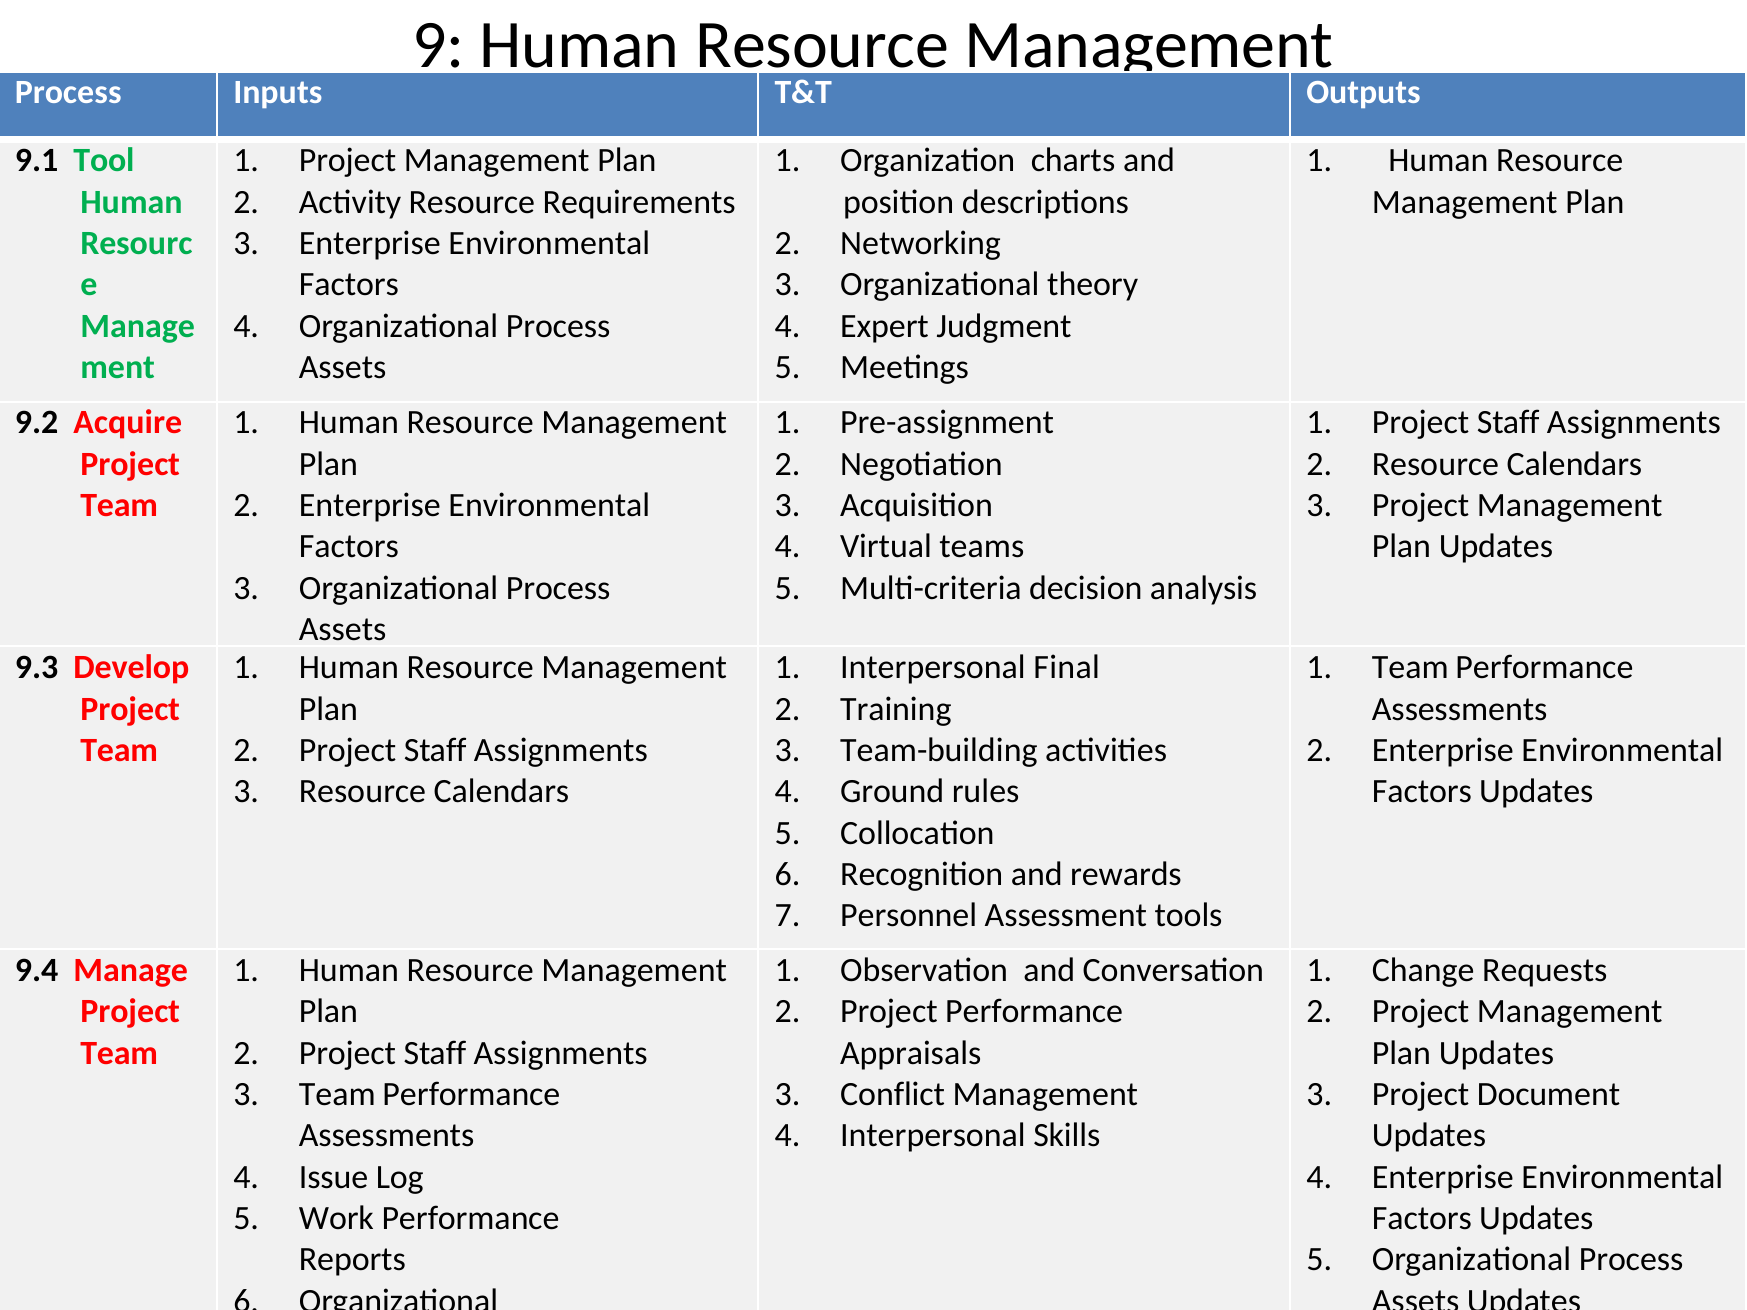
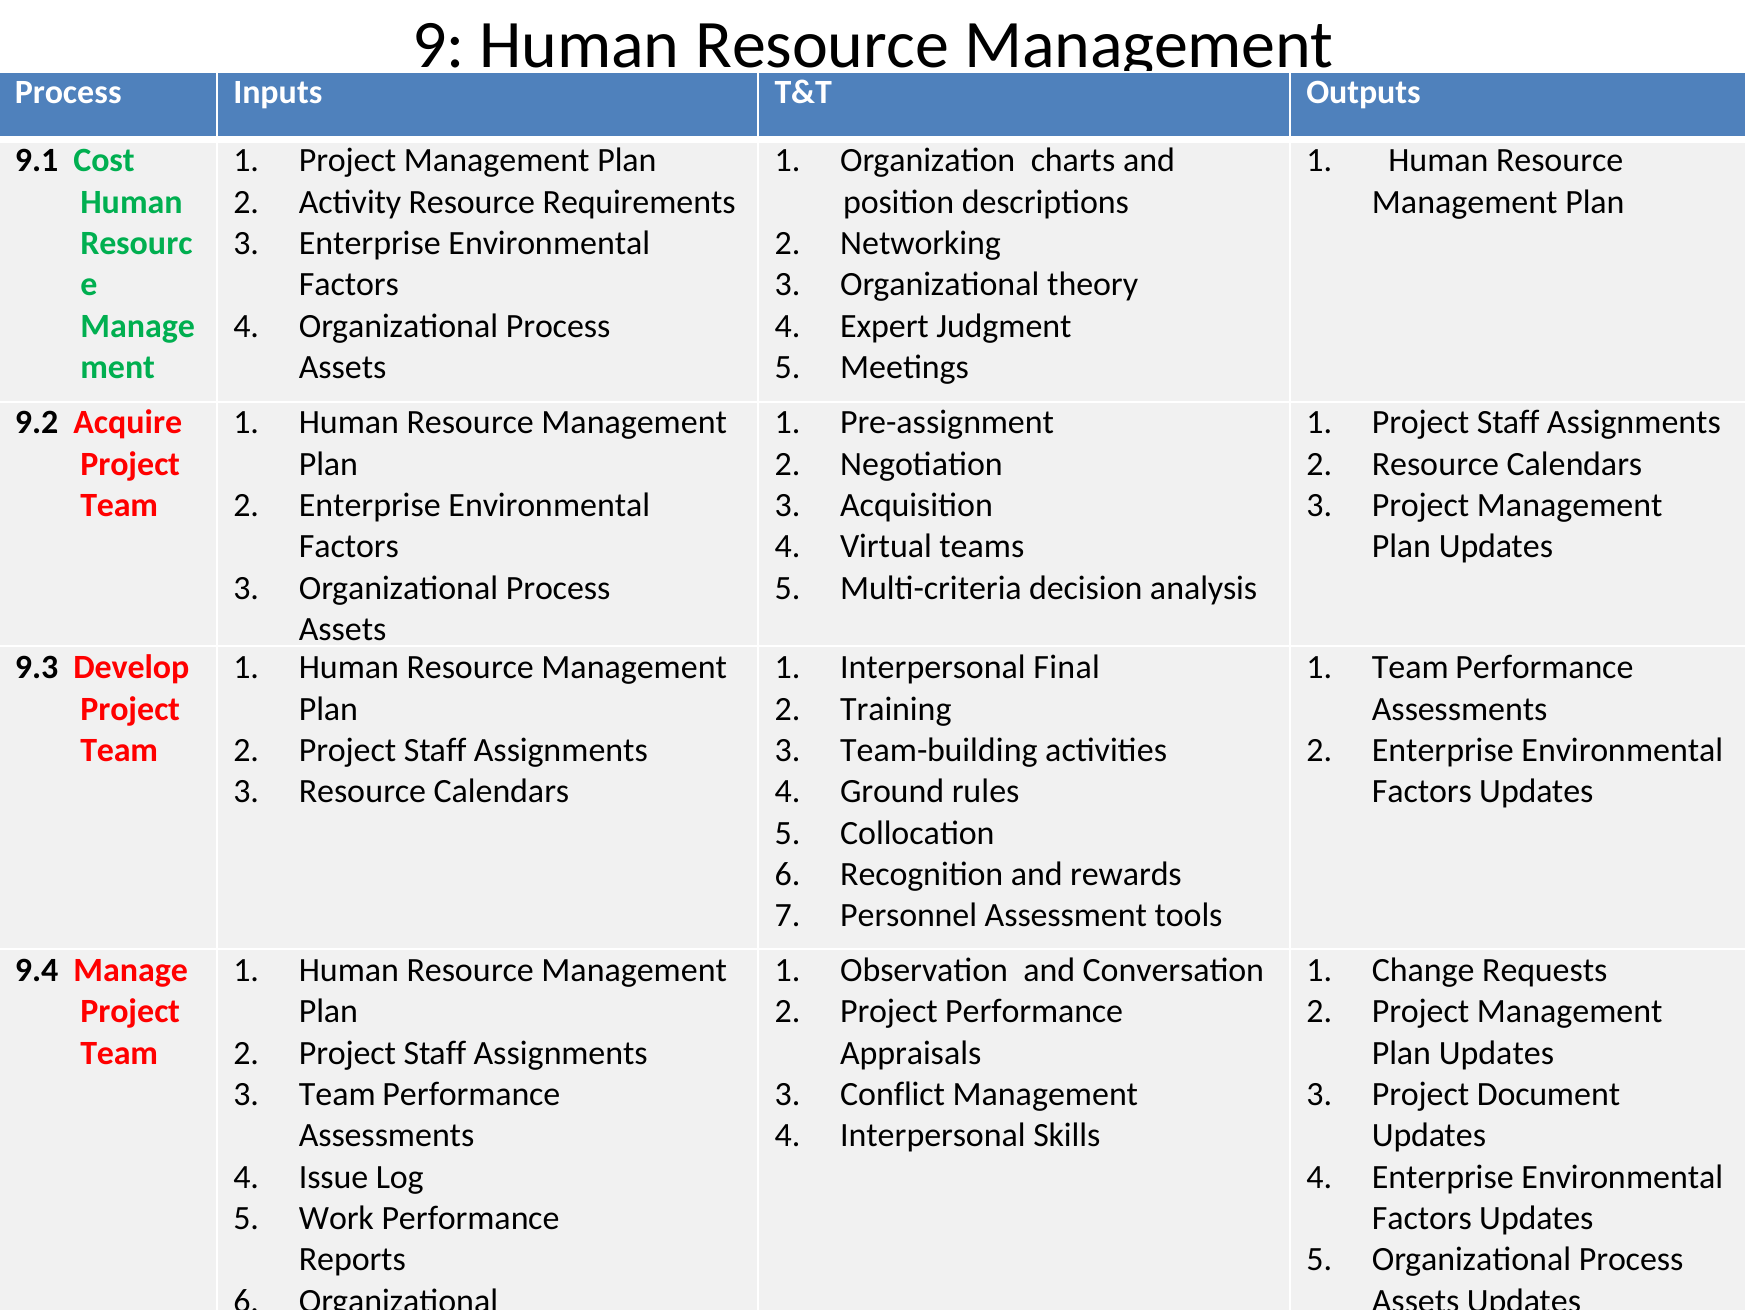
Tool: Tool -> Cost (104, 161)
